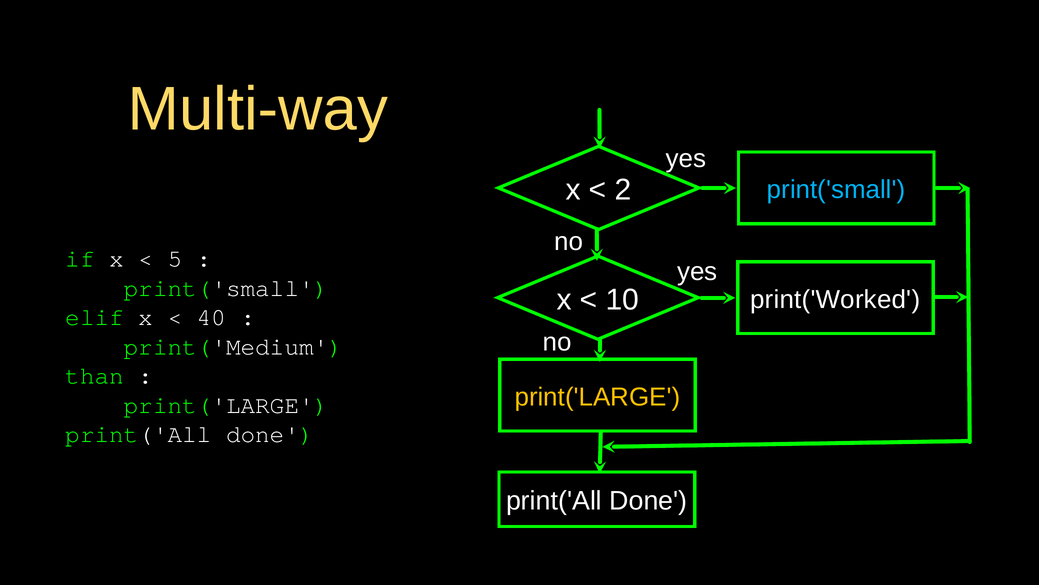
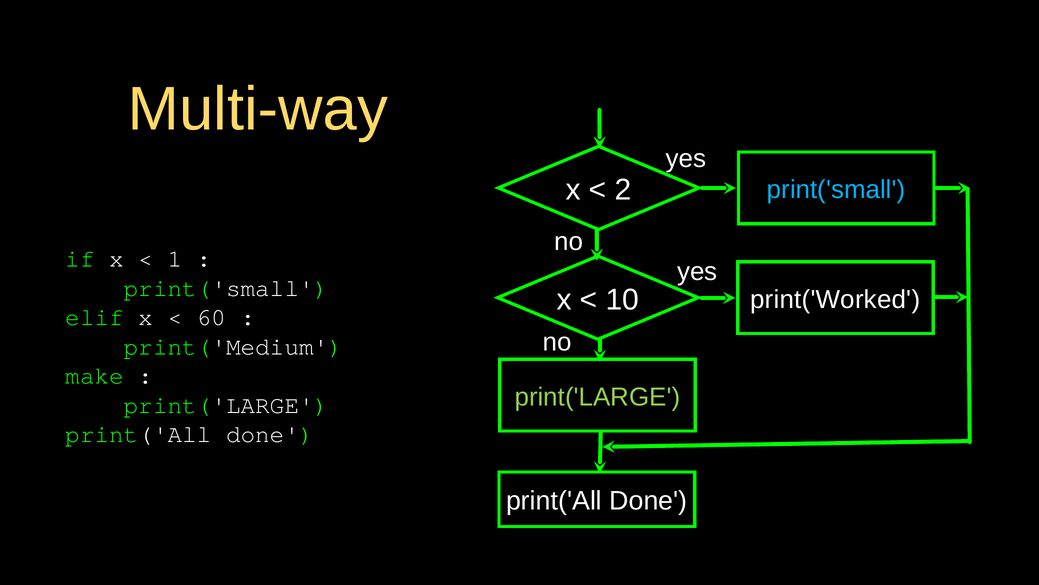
5: 5 -> 1 (175, 259)
40: 40 -> 60 (211, 317)
than: than -> make (95, 375)
print('LARGE colour: yellow -> light green (597, 397)
